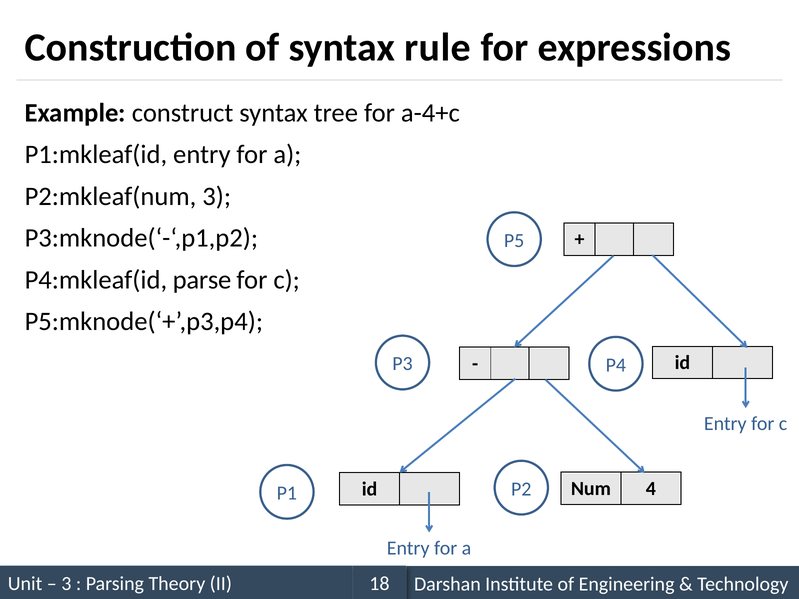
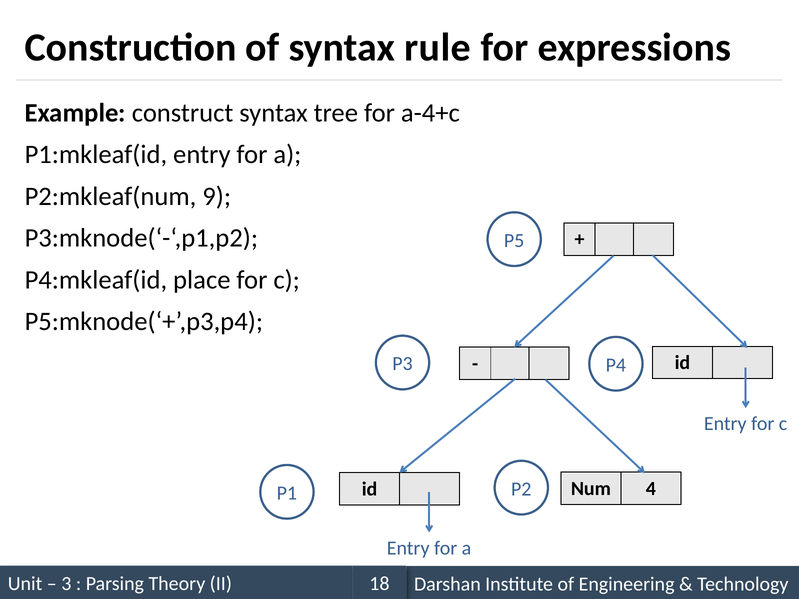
P2:mkleaf(num 3: 3 -> 9 (217, 196)
parse: parse -> place (202, 280)
